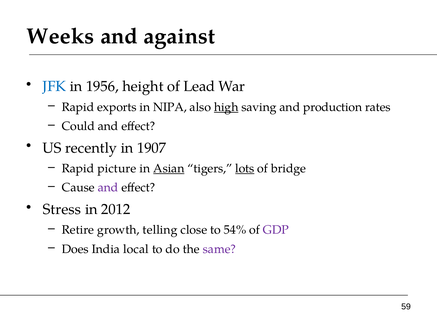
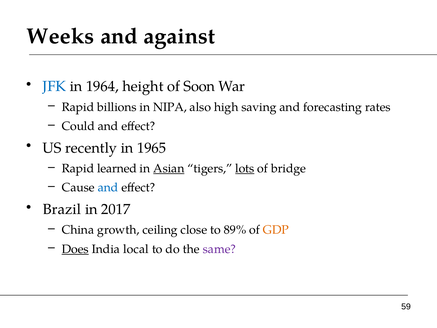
1956: 1956 -> 1964 (102, 86)
Lead: Lead -> Soon (199, 86)
exports: exports -> billions (117, 107)
high underline: present -> none (226, 107)
production: production -> forecasting (333, 107)
1907: 1907 -> 1965 (152, 148)
picture: picture -> learned (117, 168)
and colour: purple -> blue (108, 187)
Stress: Stress -> Brazil (62, 209)
2012: 2012 -> 2017 (116, 209)
Retire: Retire -> China (78, 230)
telling: telling -> ceiling (160, 230)
54%: 54% -> 89% (235, 230)
GDP colour: purple -> orange (276, 230)
Does underline: none -> present (75, 249)
